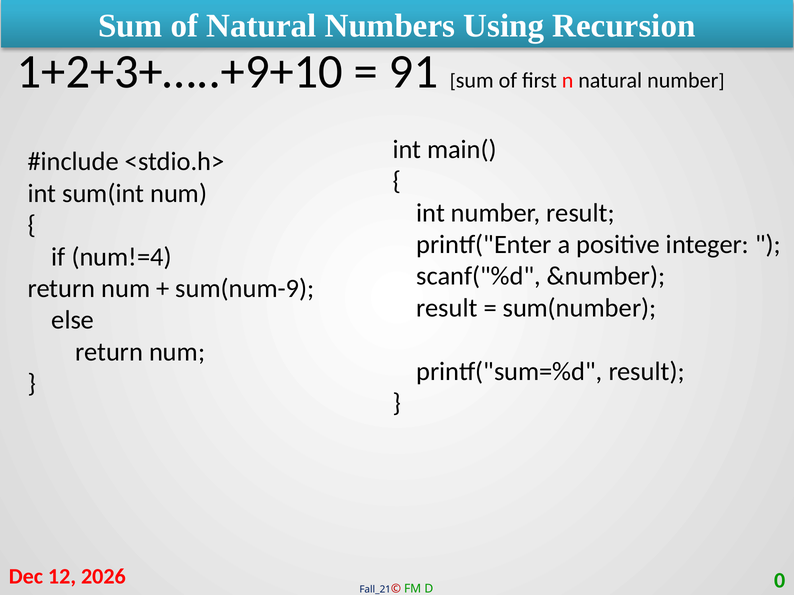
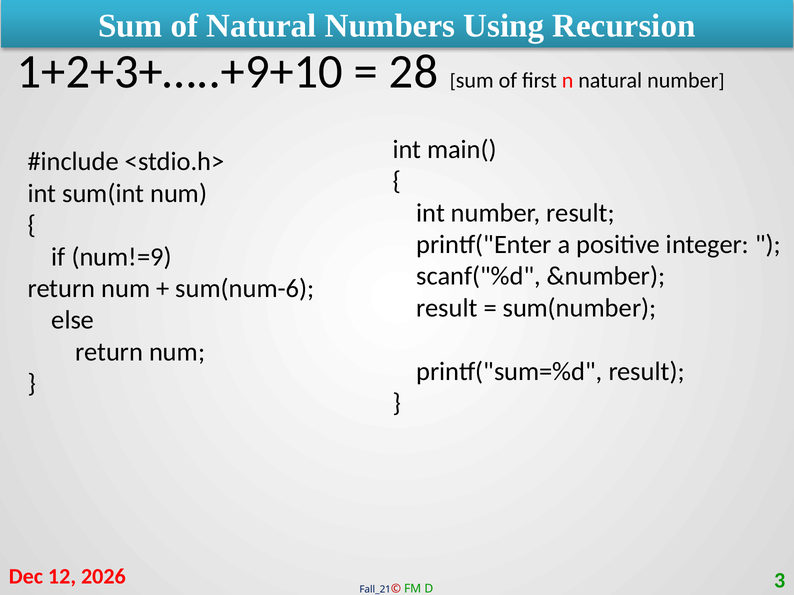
91: 91 -> 28 (414, 72)
num!=4: num!=4 -> num!=9 (122, 257)
sum(num-9: sum(num-9 -> sum(num-6 (245, 289)
0: 0 -> 3 (780, 581)
